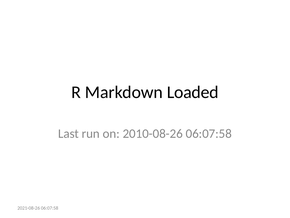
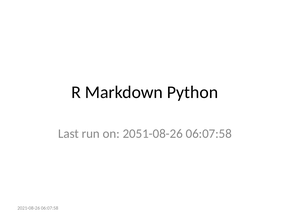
Loaded: Loaded -> Python (193, 92)
2010-08-26: 2010-08-26 -> 2051-08-26 (153, 133)
